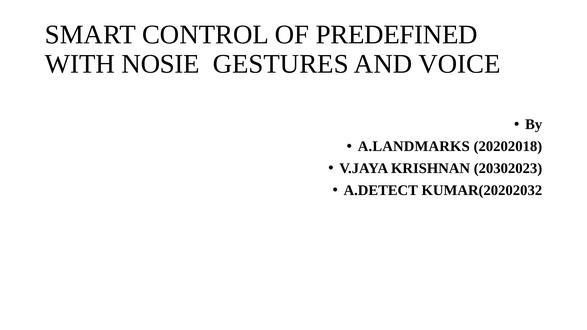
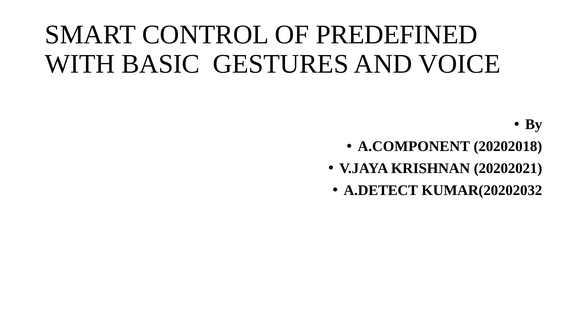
NOSIE: NOSIE -> BASIC (161, 64)
A.LANDMARKS: A.LANDMARKS -> A.COMPONENT (414, 147)
20302023: 20302023 -> 20202021 (508, 168)
